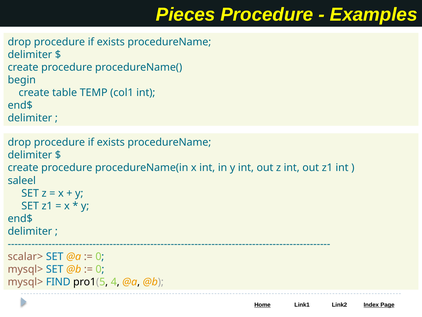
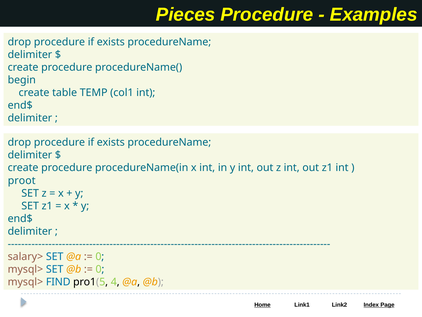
saleel: saleel -> proot (22, 180)
scalar>: scalar> -> salary> (25, 256)
